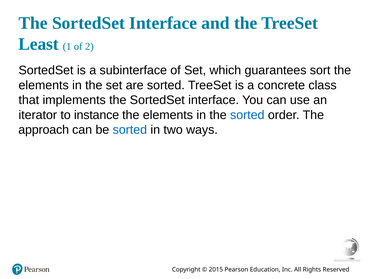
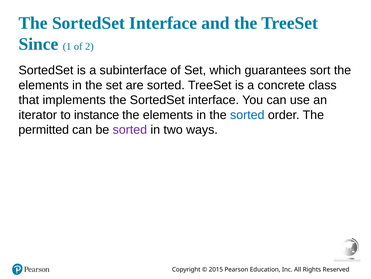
Least: Least -> Since (38, 44)
approach: approach -> permitted (44, 129)
sorted colour: blue -> purple (130, 129)
